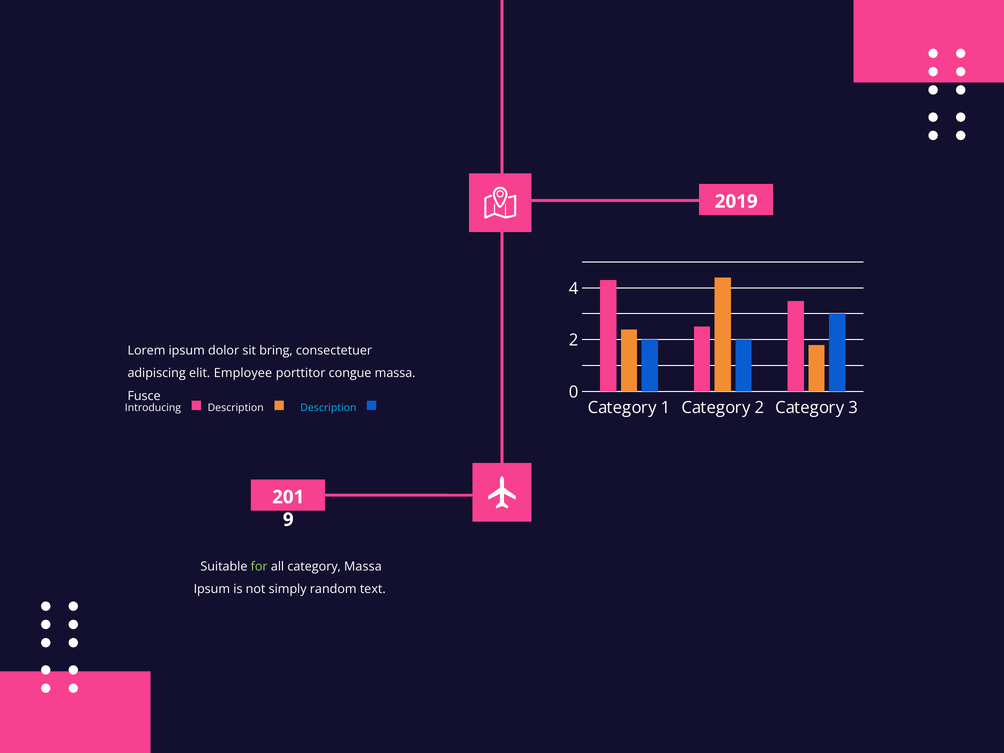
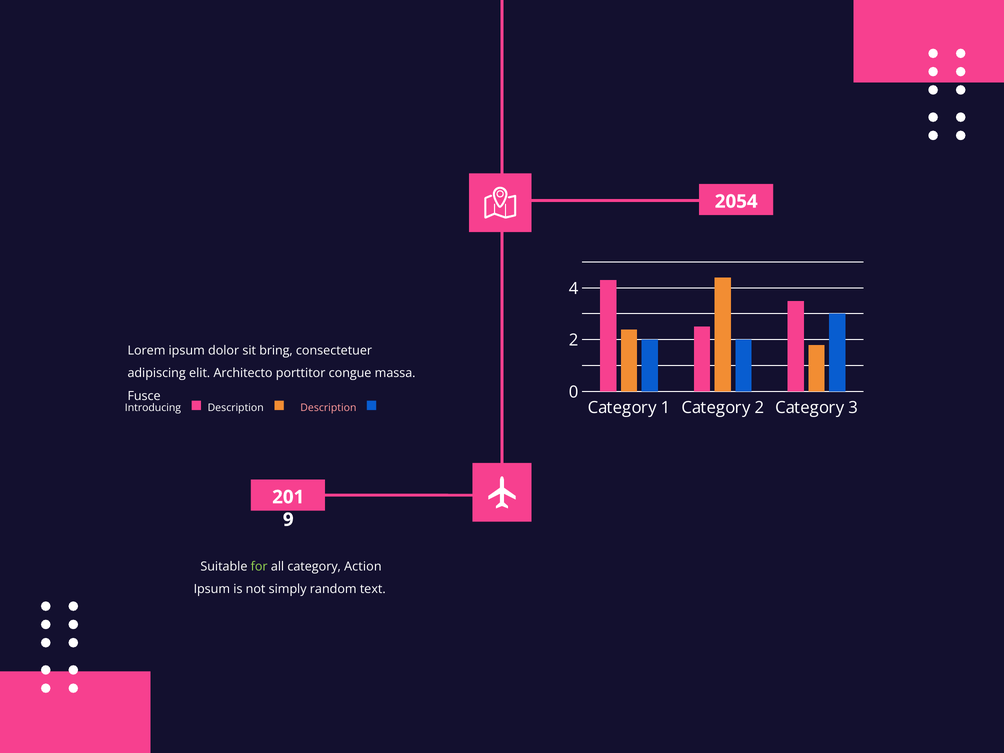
2019: 2019 -> 2054 (736, 202)
Employee: Employee -> Architecto (243, 373)
Description colour: light blue -> pink (328, 408)
category Massa: Massa -> Action (363, 567)
